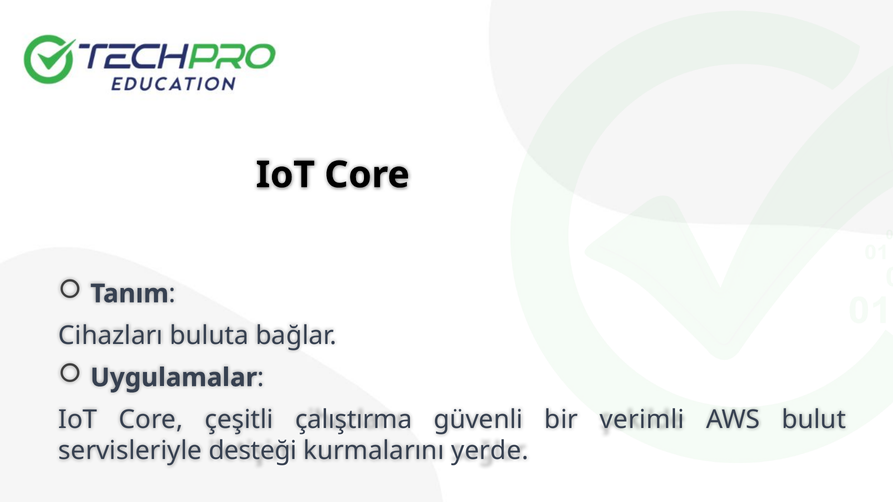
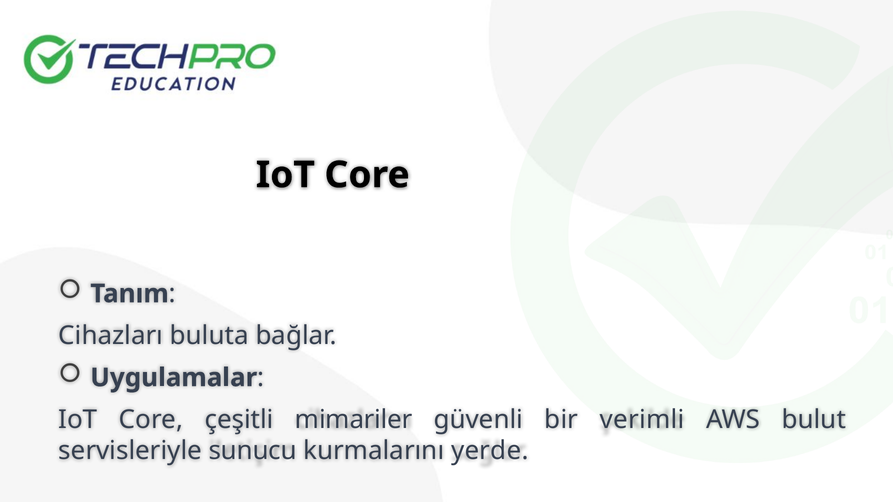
çalıştırma: çalıştırma -> mimariler (354, 420)
desteği: desteği -> sunucu (253, 451)
